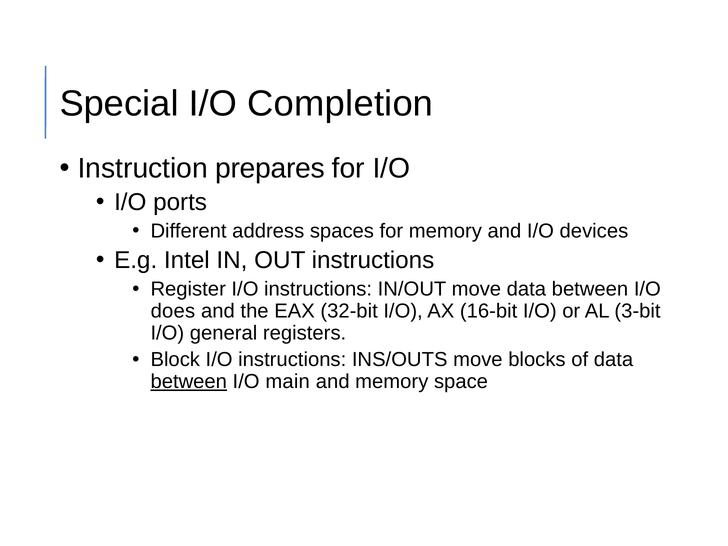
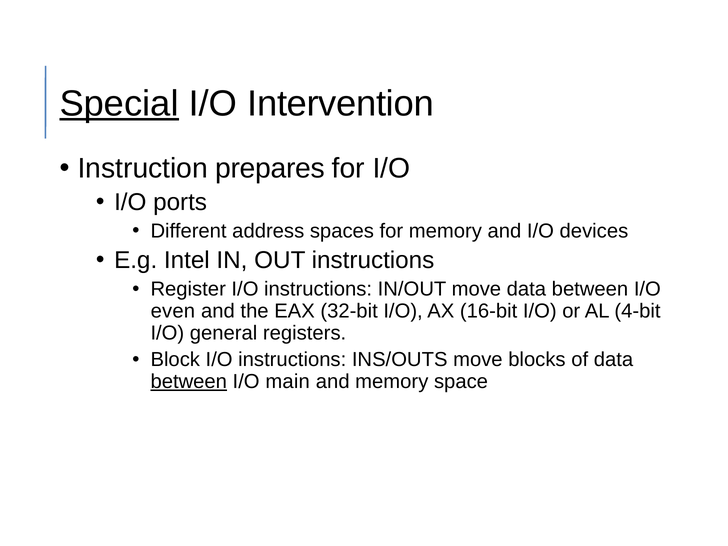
Special underline: none -> present (119, 104)
Completion: Completion -> Intervention (341, 104)
does: does -> even (173, 311)
3-bit: 3-bit -> 4-bit (638, 311)
